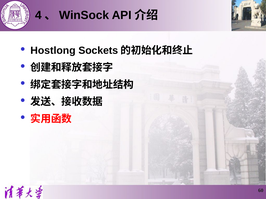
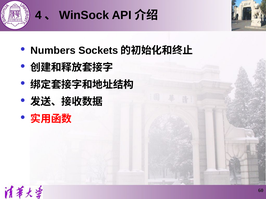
Hostlong: Hostlong -> Numbers (53, 51)
